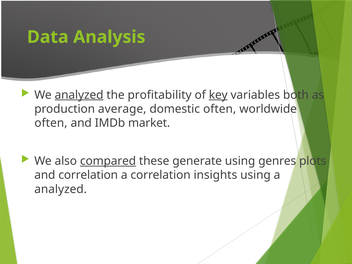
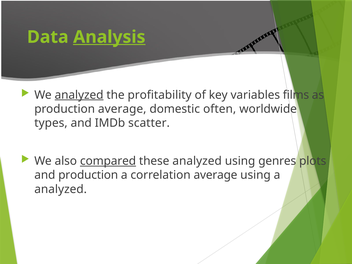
Analysis underline: none -> present (109, 37)
key underline: present -> none (218, 95)
both: both -> films (296, 95)
often: often -> types (51, 123)
market: market -> scatter (149, 123)
these generate: generate -> analyzed (197, 161)
and correlation: correlation -> production (88, 175)
correlation insights: insights -> average (215, 175)
